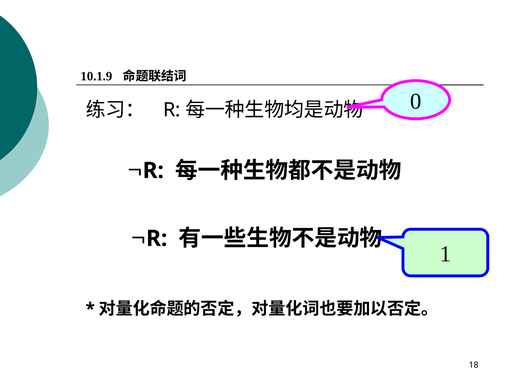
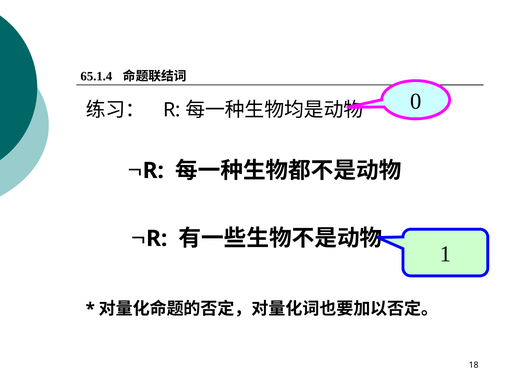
10.1.9: 10.1.9 -> 65.1.4 (96, 76)
